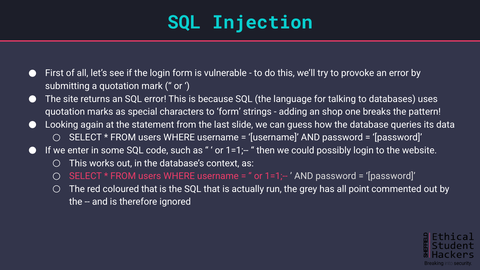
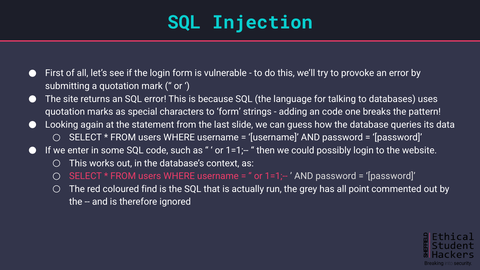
an shop: shop -> code (332, 112)
coloured that: that -> find (149, 189)
